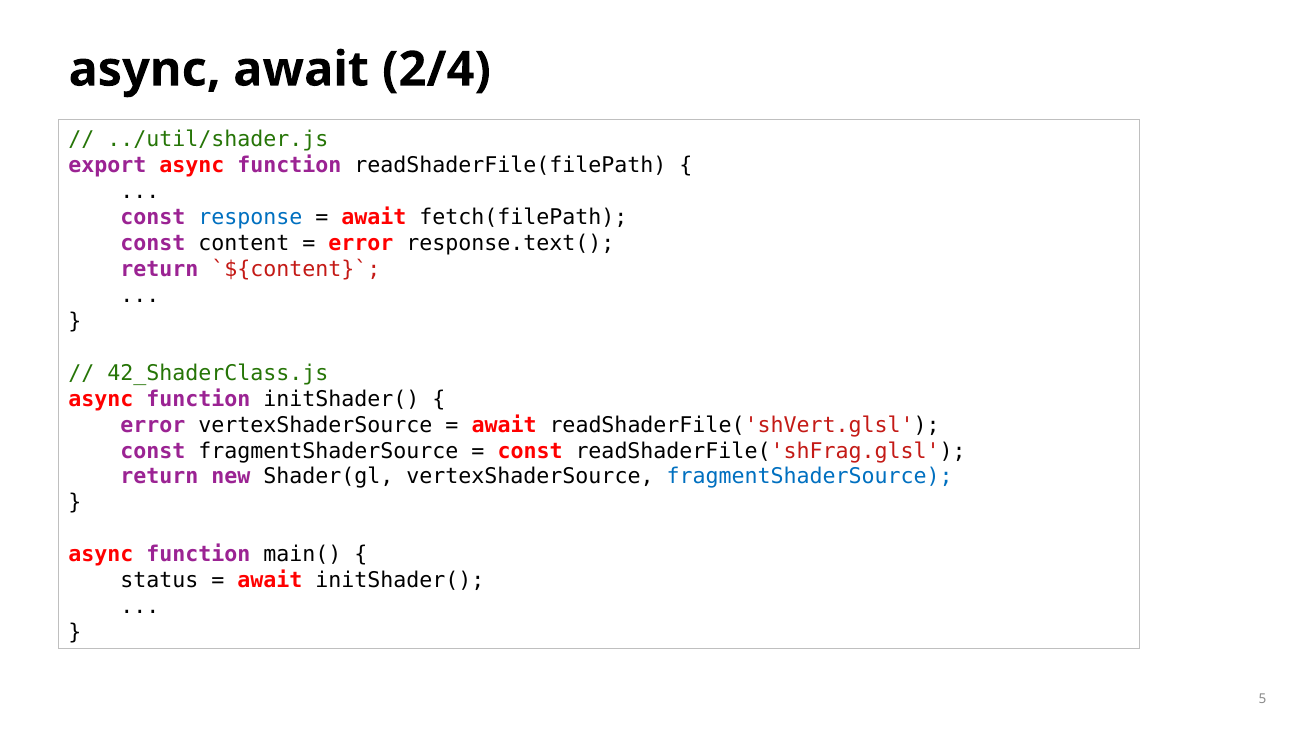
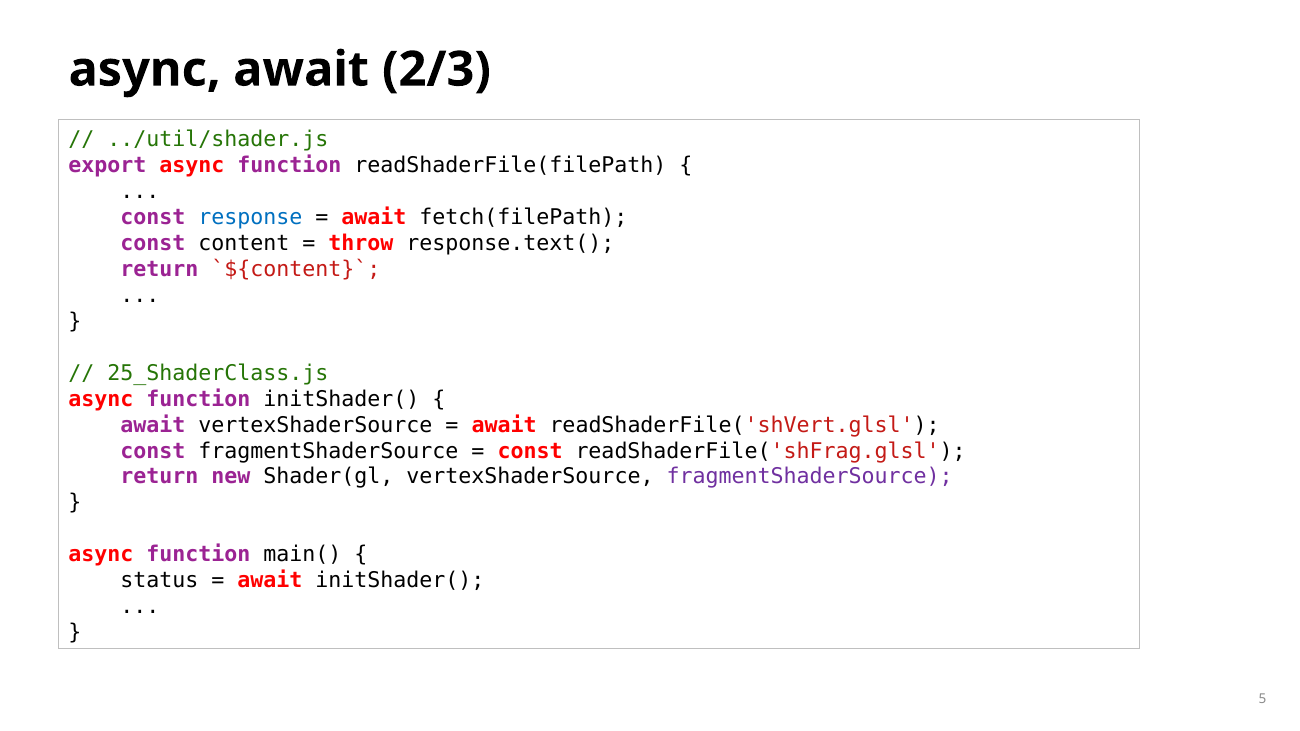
2/4: 2/4 -> 2/3 (436, 70)
error: error -> throw (361, 243)
42_ShaderClass.js: 42_ShaderClass.js -> 25_ShaderClass.js (218, 373)
error: error -> await (153, 425)
fragmentShaderSource colour: blue -> purple (810, 477)
